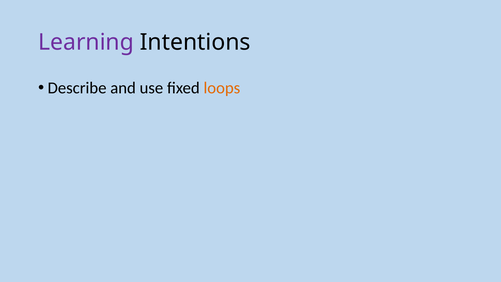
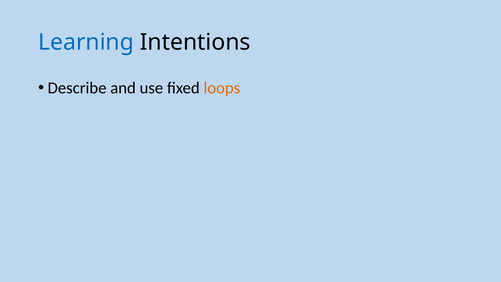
Learning colour: purple -> blue (86, 42)
